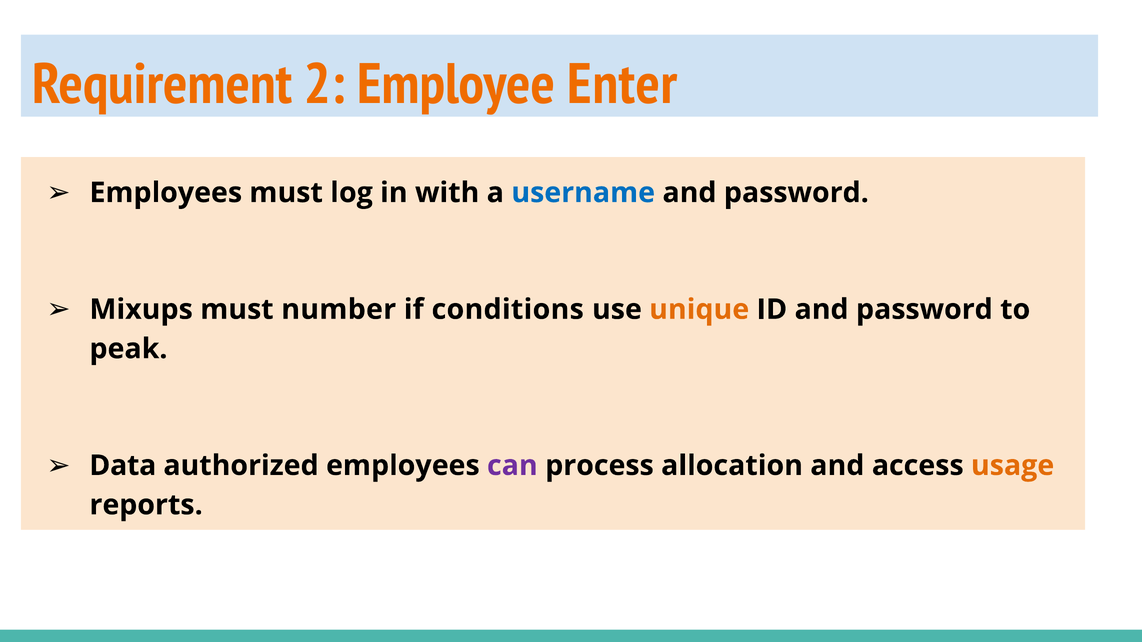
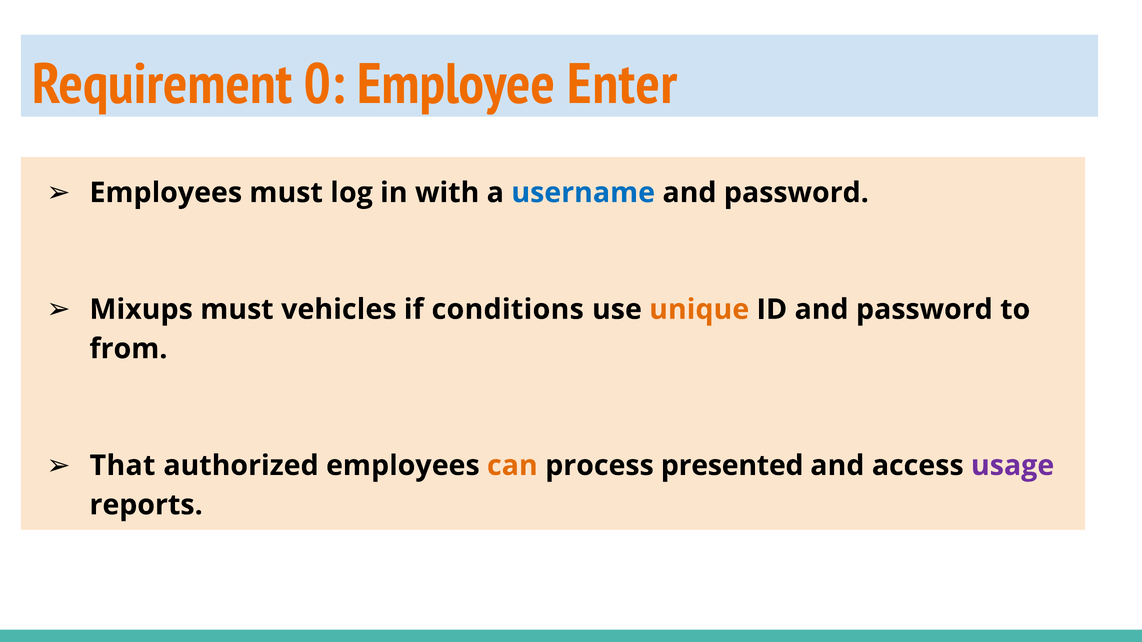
2: 2 -> 0 (325, 84)
number: number -> vehicles (339, 310)
peak: peak -> from (128, 349)
Data: Data -> That (122, 466)
can colour: purple -> orange (512, 466)
allocation: allocation -> presented (732, 466)
usage colour: orange -> purple (1013, 466)
